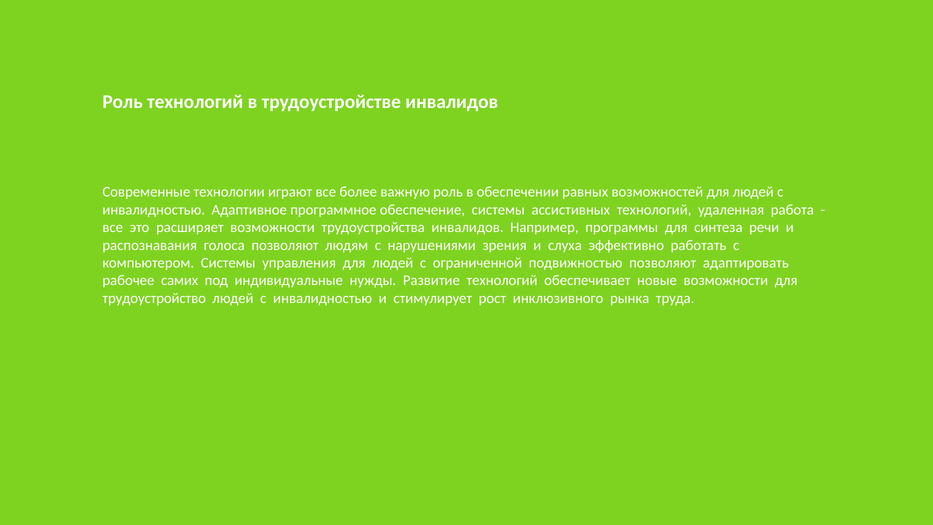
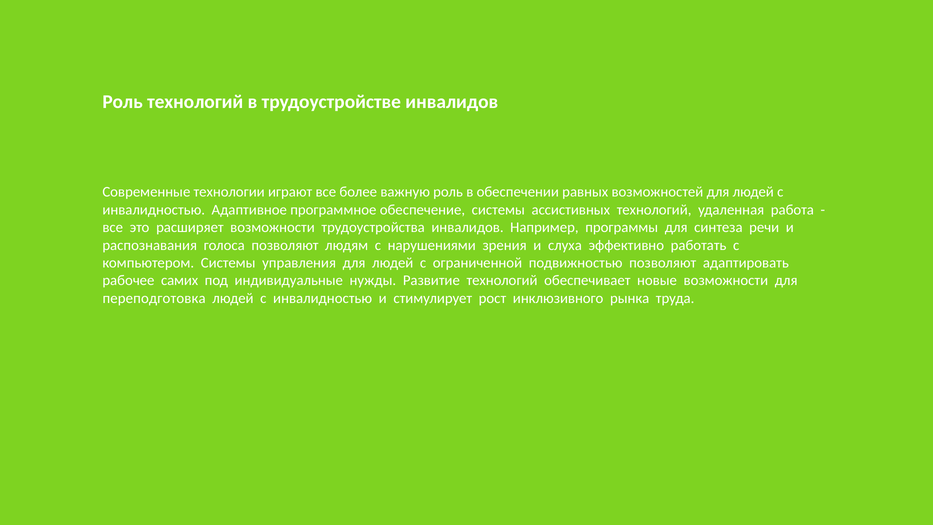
трудоустройство: трудоустройство -> переподготовка (154, 298)
